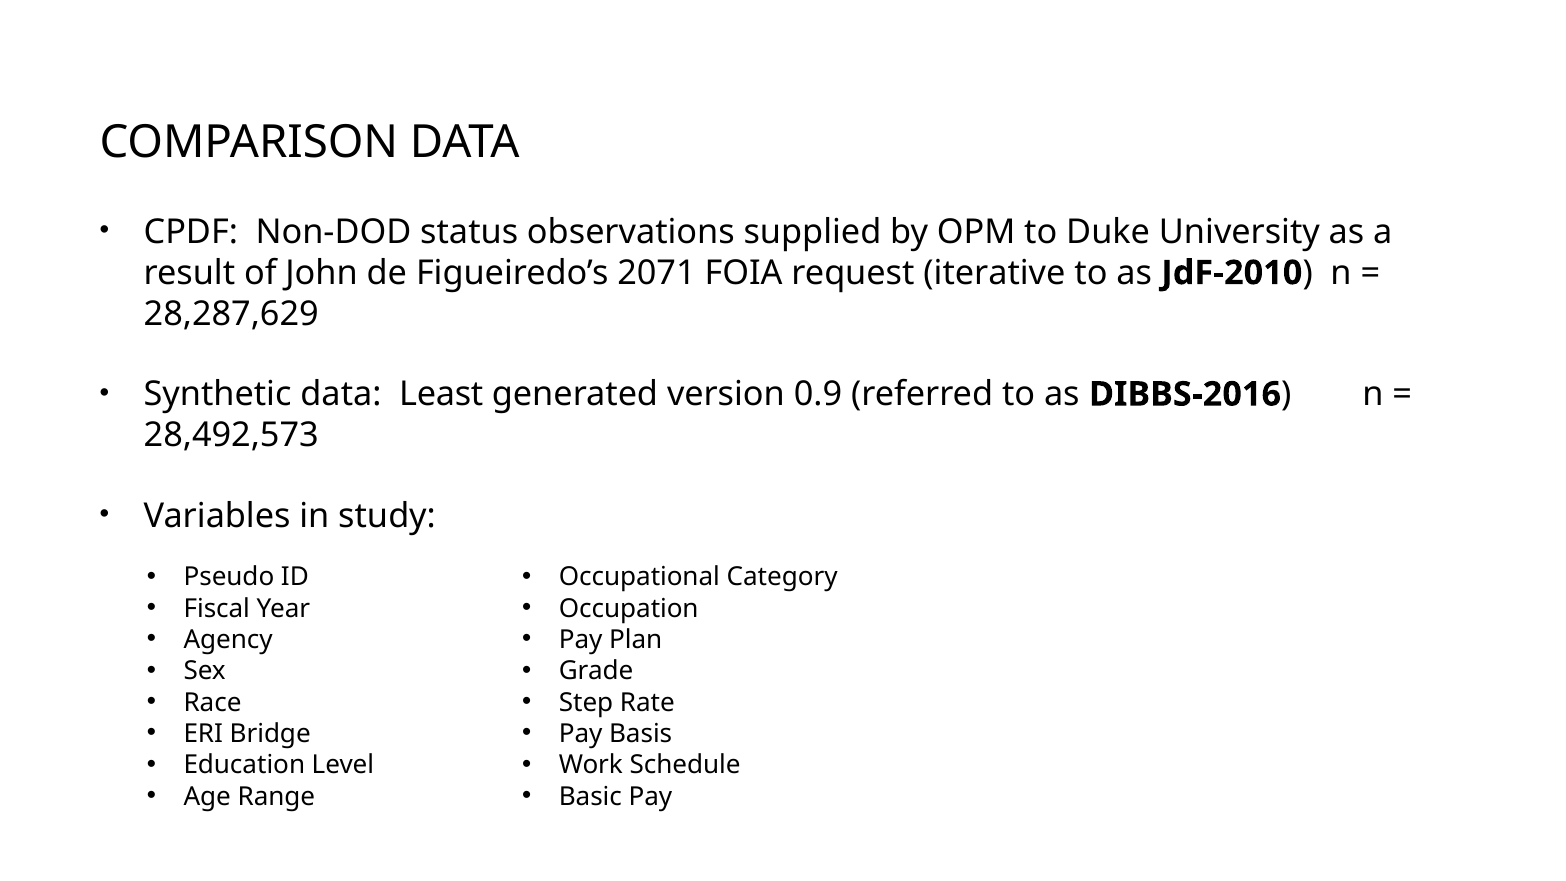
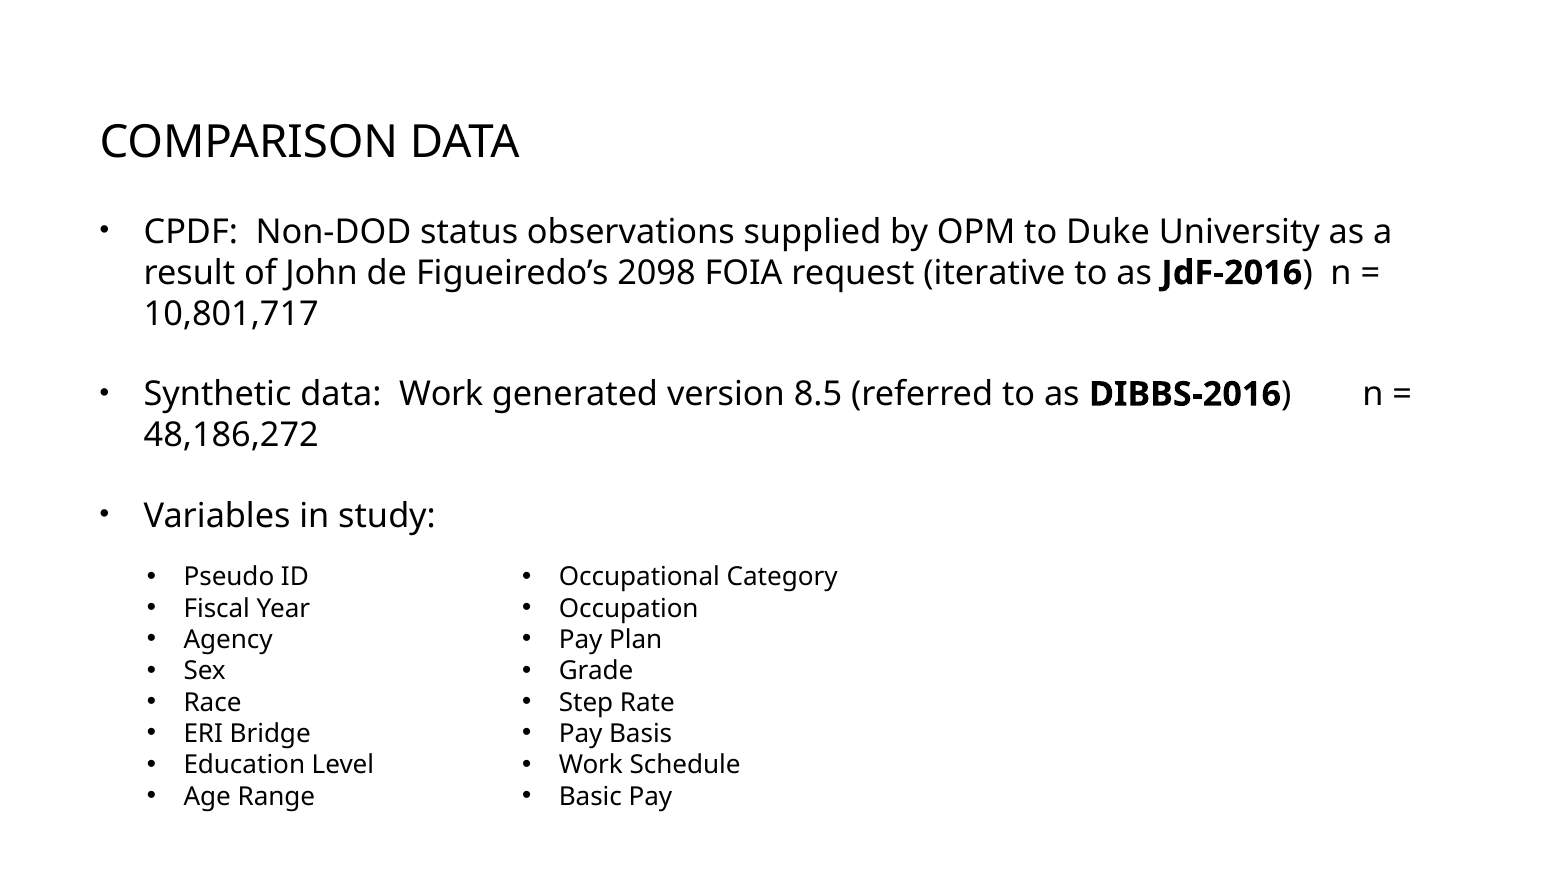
2071: 2071 -> 2098 (656, 273)
JdF-2010: JdF-2010 -> JdF-2016 (1232, 273)
28,287,629: 28,287,629 -> 10,801,717 (231, 314)
data Least: Least -> Work (441, 394)
0.9: 0.9 -> 8.5 (818, 394)
28,492,573: 28,492,573 -> 48,186,272 (231, 435)
